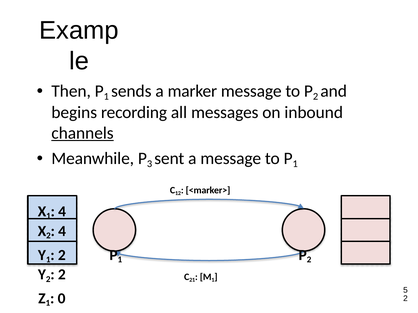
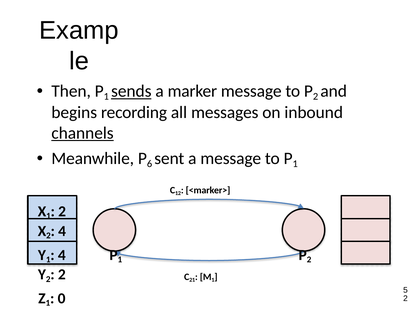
sends underline: none -> present (131, 91)
3: 3 -> 6 (150, 164)
4: 4 -> 2 (62, 212)
2: 2 -> 4 (62, 255)
